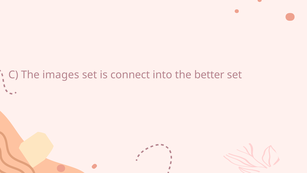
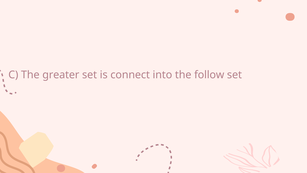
images: images -> greater (61, 75)
better: better -> follow (209, 75)
